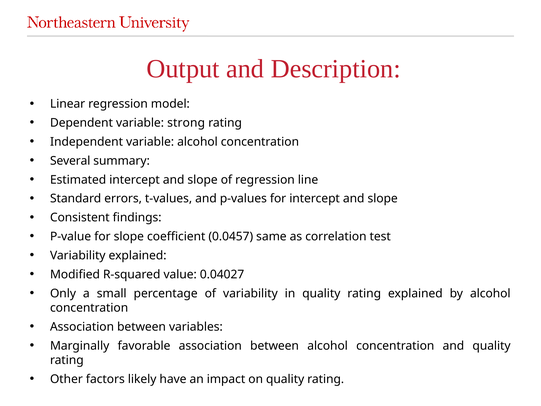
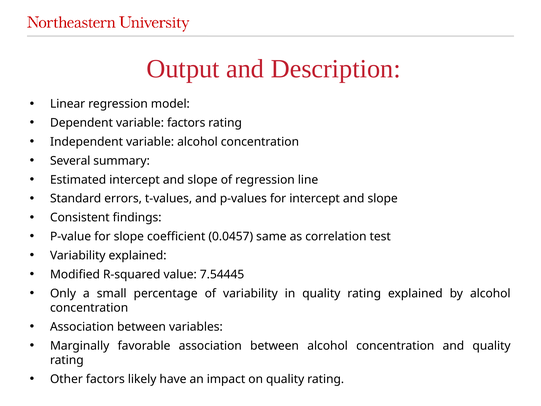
variable strong: strong -> factors (186, 123)
0.04027: 0.04027 -> 7.54445 (222, 274)
